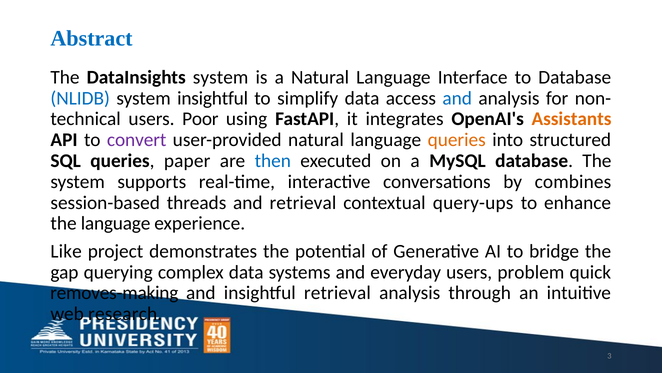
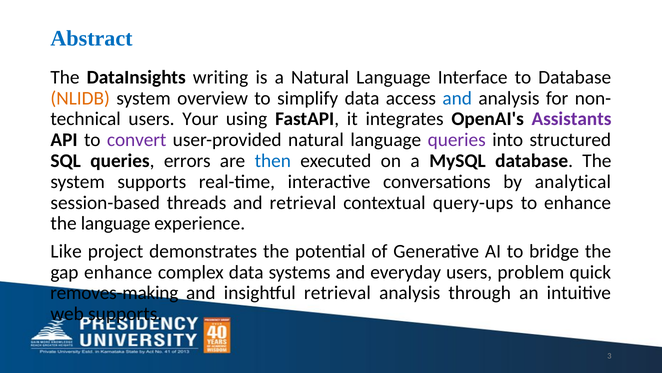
DataInsights system: system -> writing (221, 77)
NLIDB colour: blue -> orange (80, 98)
system insightful: insightful -> overview (213, 98)
Poor: Poor -> Your (200, 119)
Assistants colour: orange -> purple (572, 119)
queries colour: orange -> purple (457, 140)
paper: paper -> errors (187, 161)
combines: combines -> analytical (573, 181)
gap querying: querying -> enhance (118, 272)
web research: research -> supports (125, 313)
